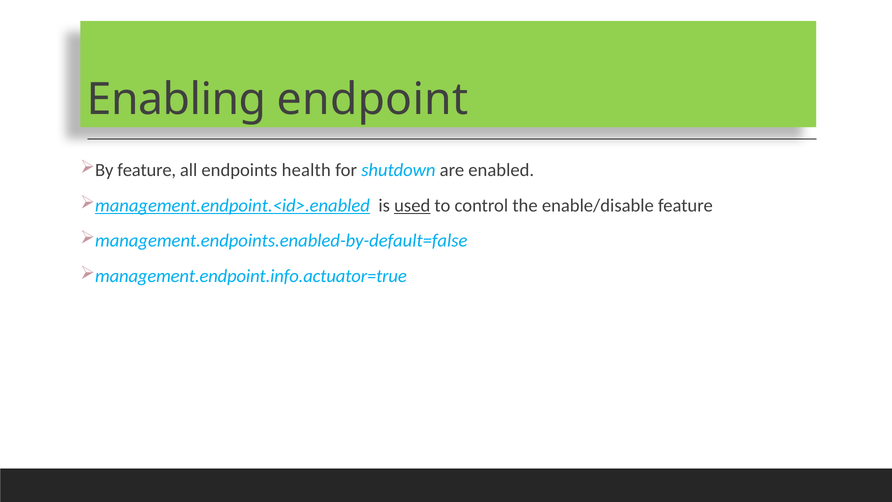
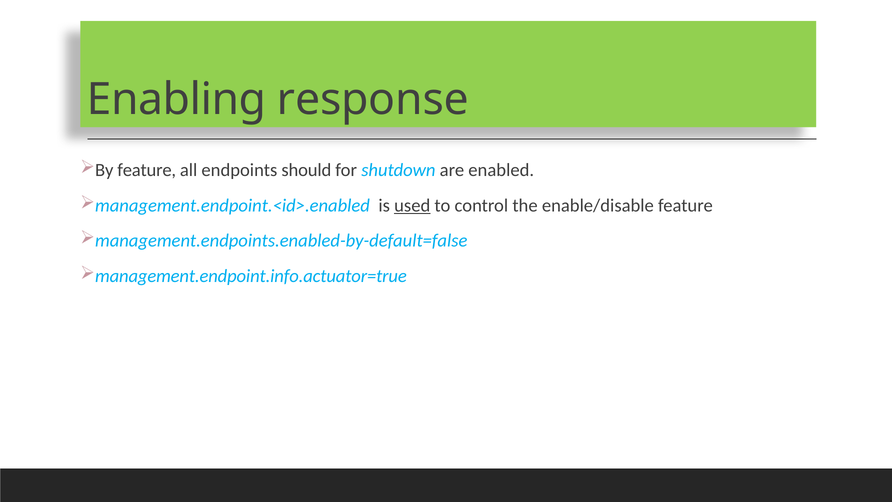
endpoint: endpoint -> response (373, 99)
health: health -> should (306, 170)
management.endpoint.<id>.enabled underline: present -> none (232, 205)
